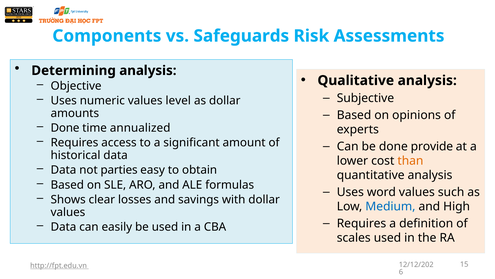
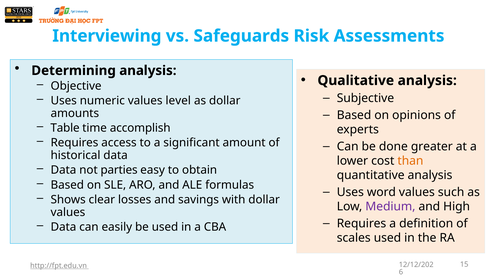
Components: Components -> Interviewing (107, 36)
Done: Done -> Table (65, 128)
annualized: annualized -> accomplish (140, 128)
provide: provide -> greater (432, 146)
Medium colour: blue -> purple (390, 206)
